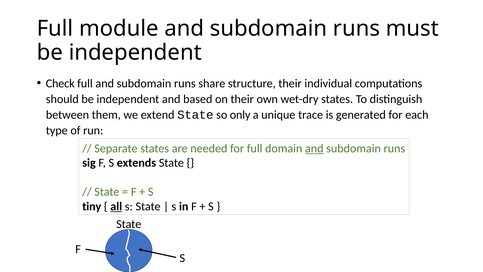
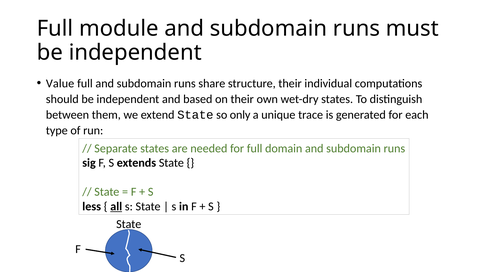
Check: Check -> Value (60, 83)
and underline: present -> none (314, 148)
tiny: tiny -> less (92, 206)
